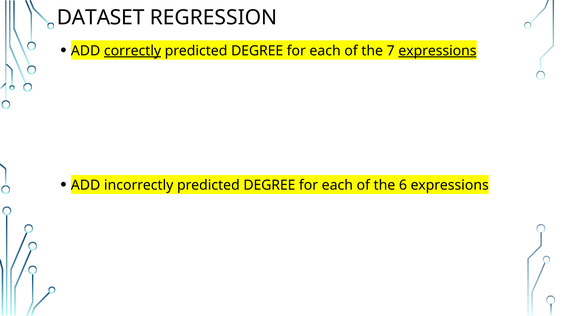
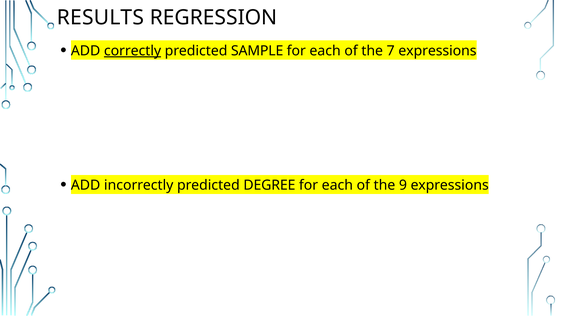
DATASET: DATASET -> RESULTS (100, 18)
DEGREE: DEGREE -> SAMPLE (257, 51)
expressions underline: present -> none (437, 51)
6: 6 -> 9 (403, 185)
